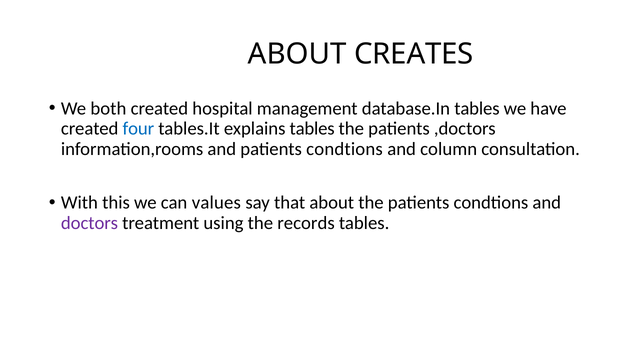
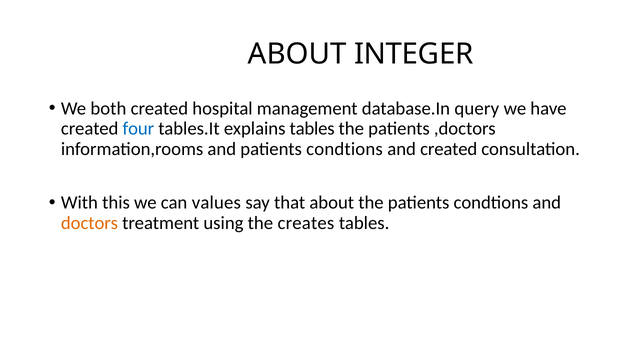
CREATES: CREATES -> INTEGER (414, 54)
database.In tables: tables -> query (477, 109)
and column: column -> created (449, 149)
doctors colour: purple -> orange (90, 223)
records: records -> creates (306, 223)
